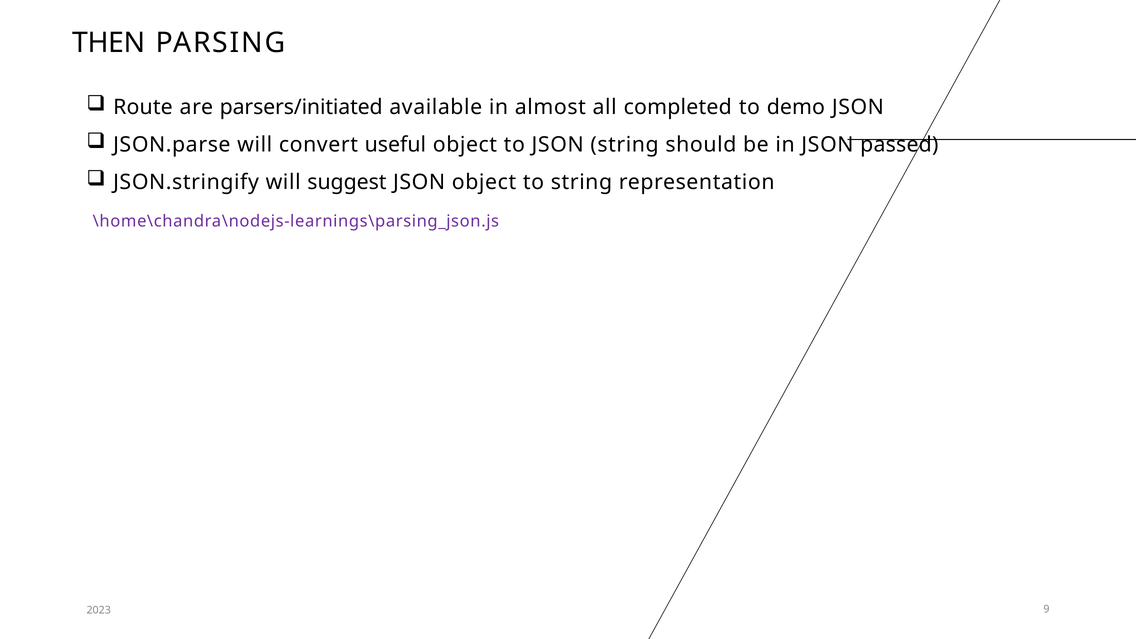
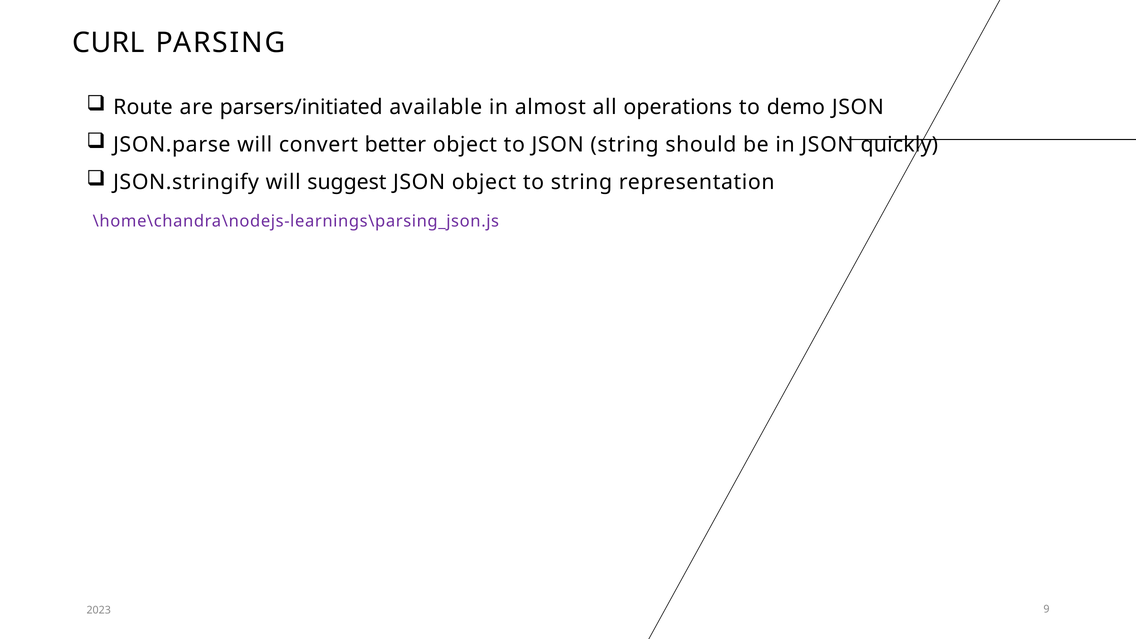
THEN: THEN -> CURL (108, 43)
completed: completed -> operations (678, 107)
useful: useful -> better (395, 145)
passed: passed -> quickly (899, 145)
